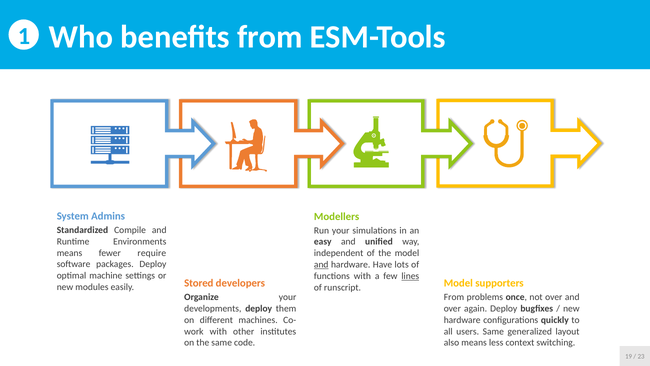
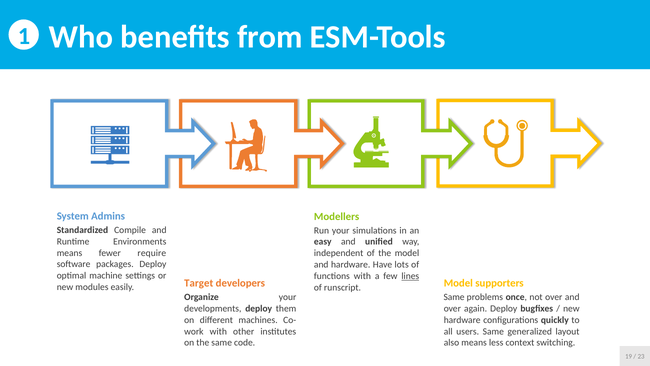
and underline: present -> none (321, 264)
Stored: Stored -> Target (199, 283)
From: From -> Same (454, 297)
